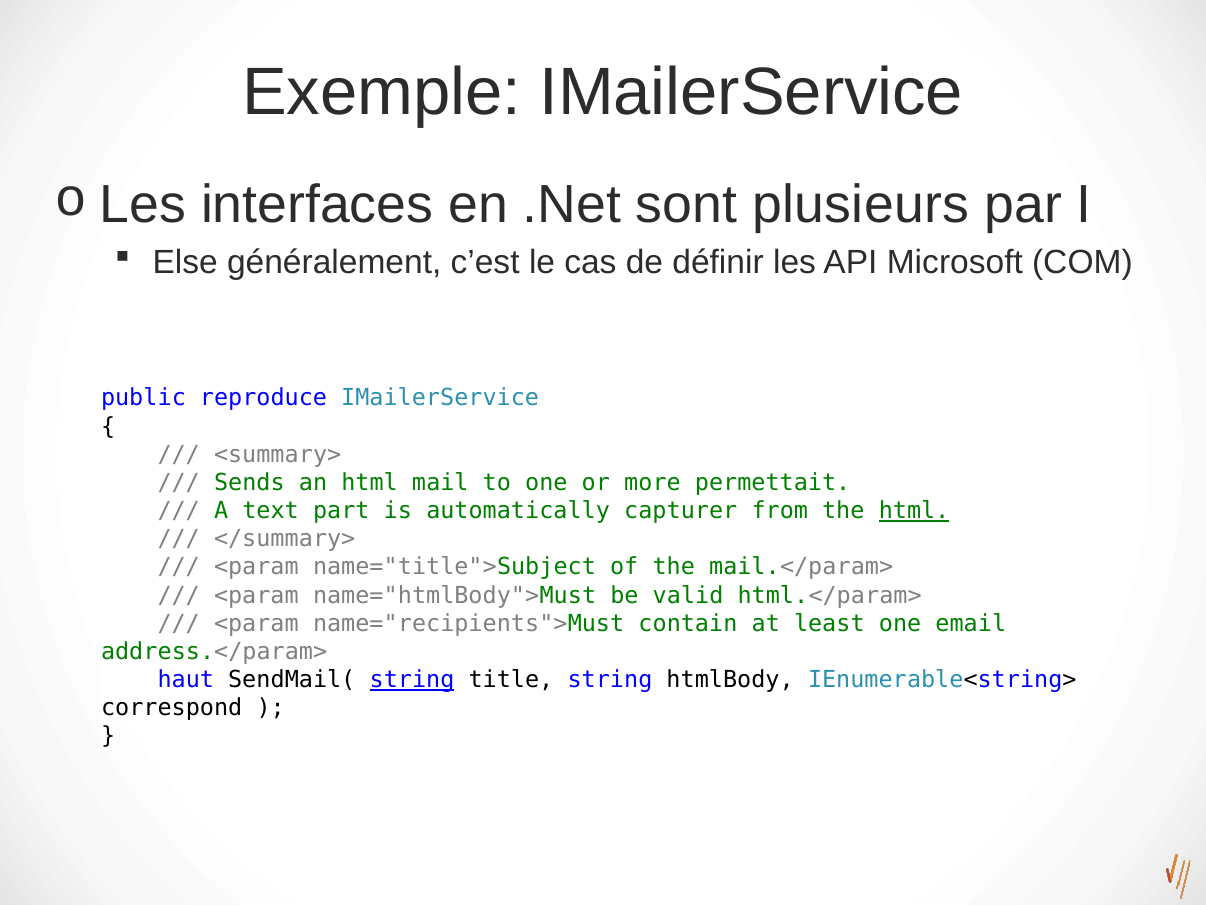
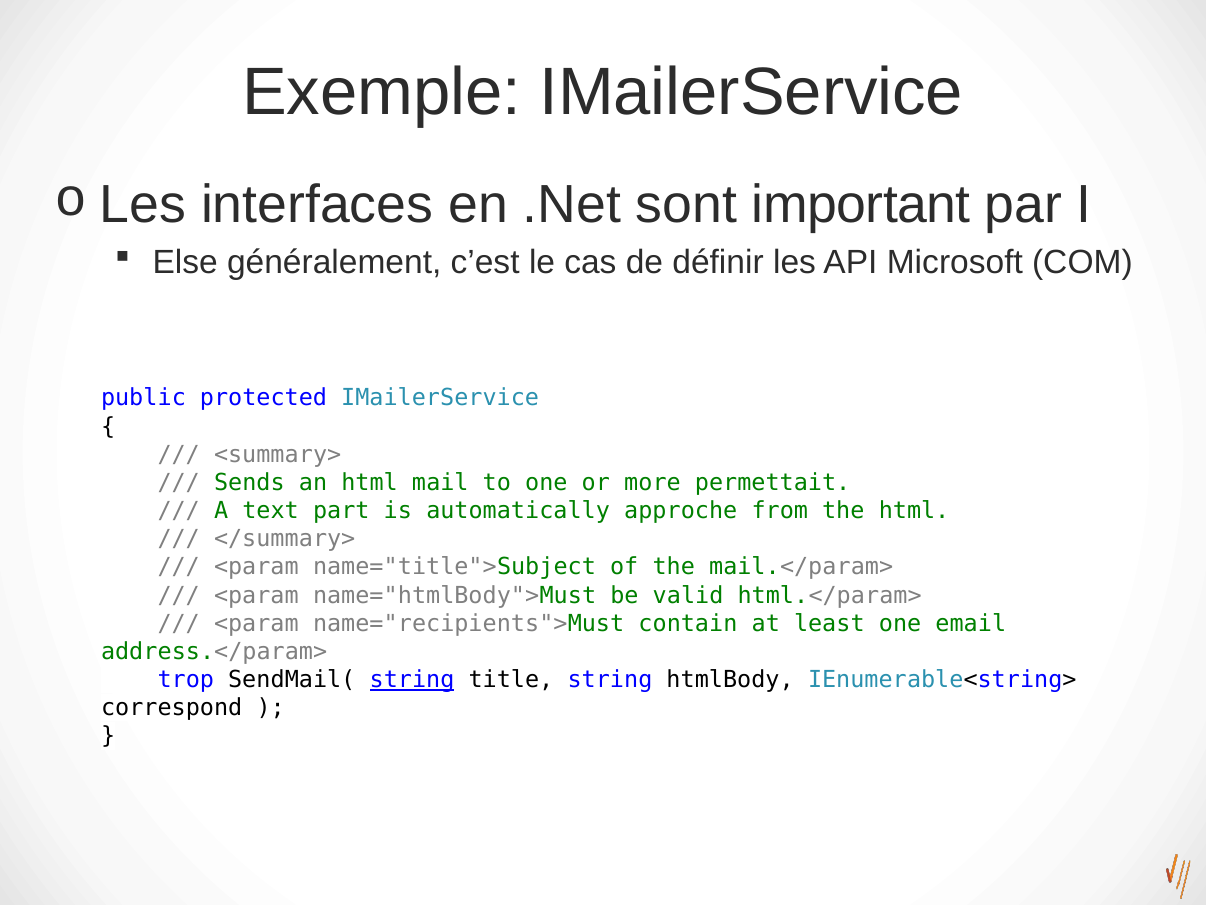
plusieurs: plusieurs -> important (861, 205)
reproduce: reproduce -> protected (264, 398)
capturer: capturer -> approche (681, 511)
html underline: present -> none (914, 511)
haut: haut -> trop (186, 679)
